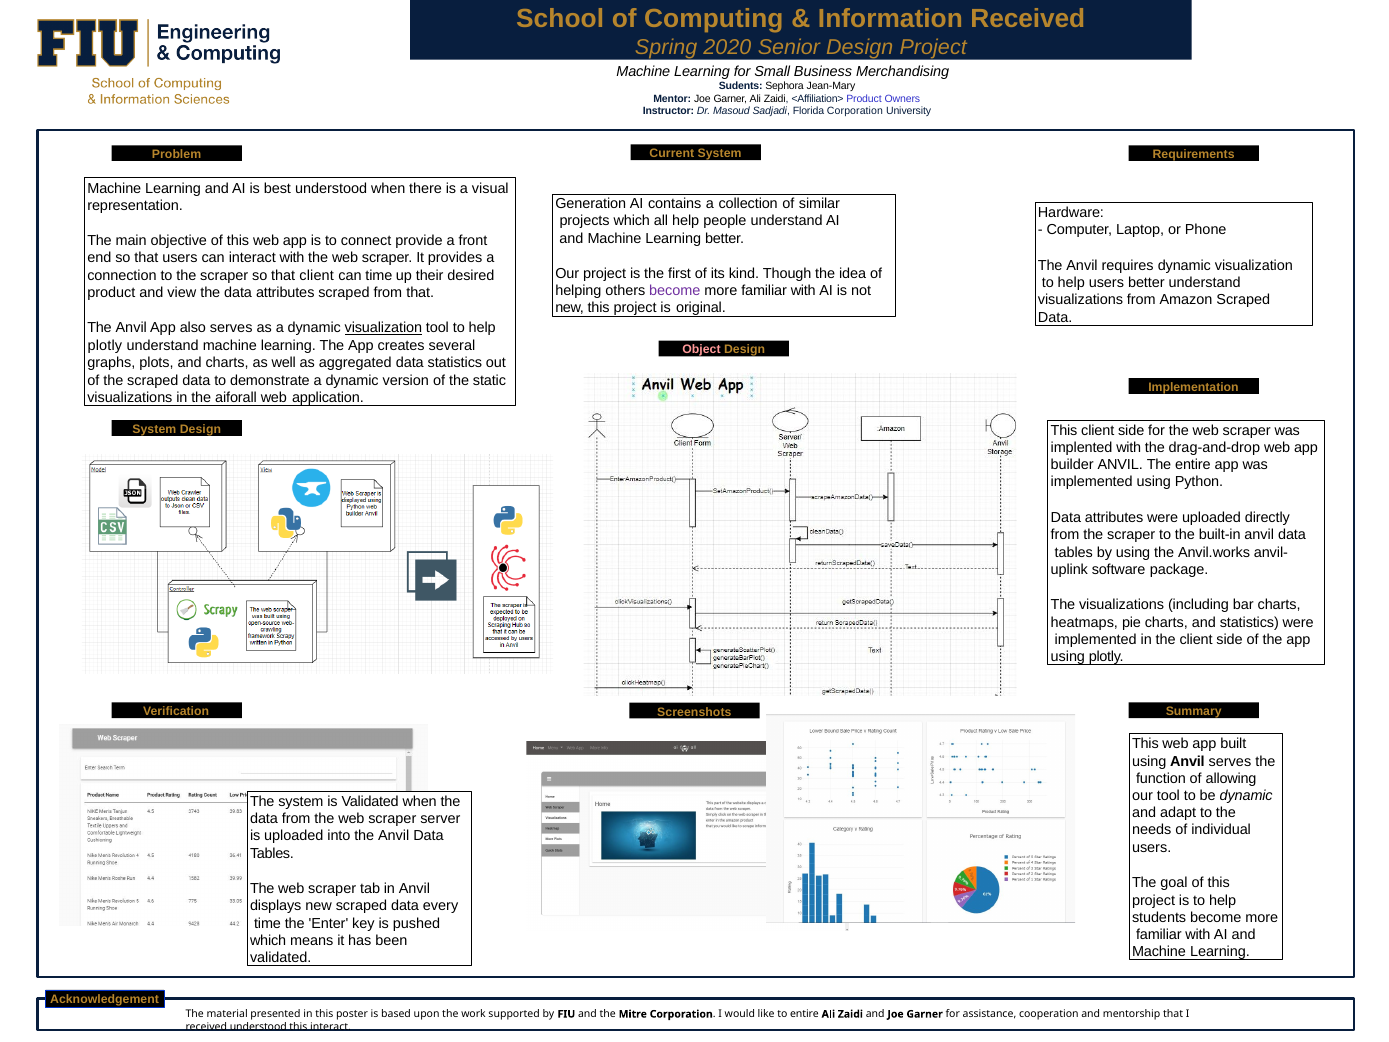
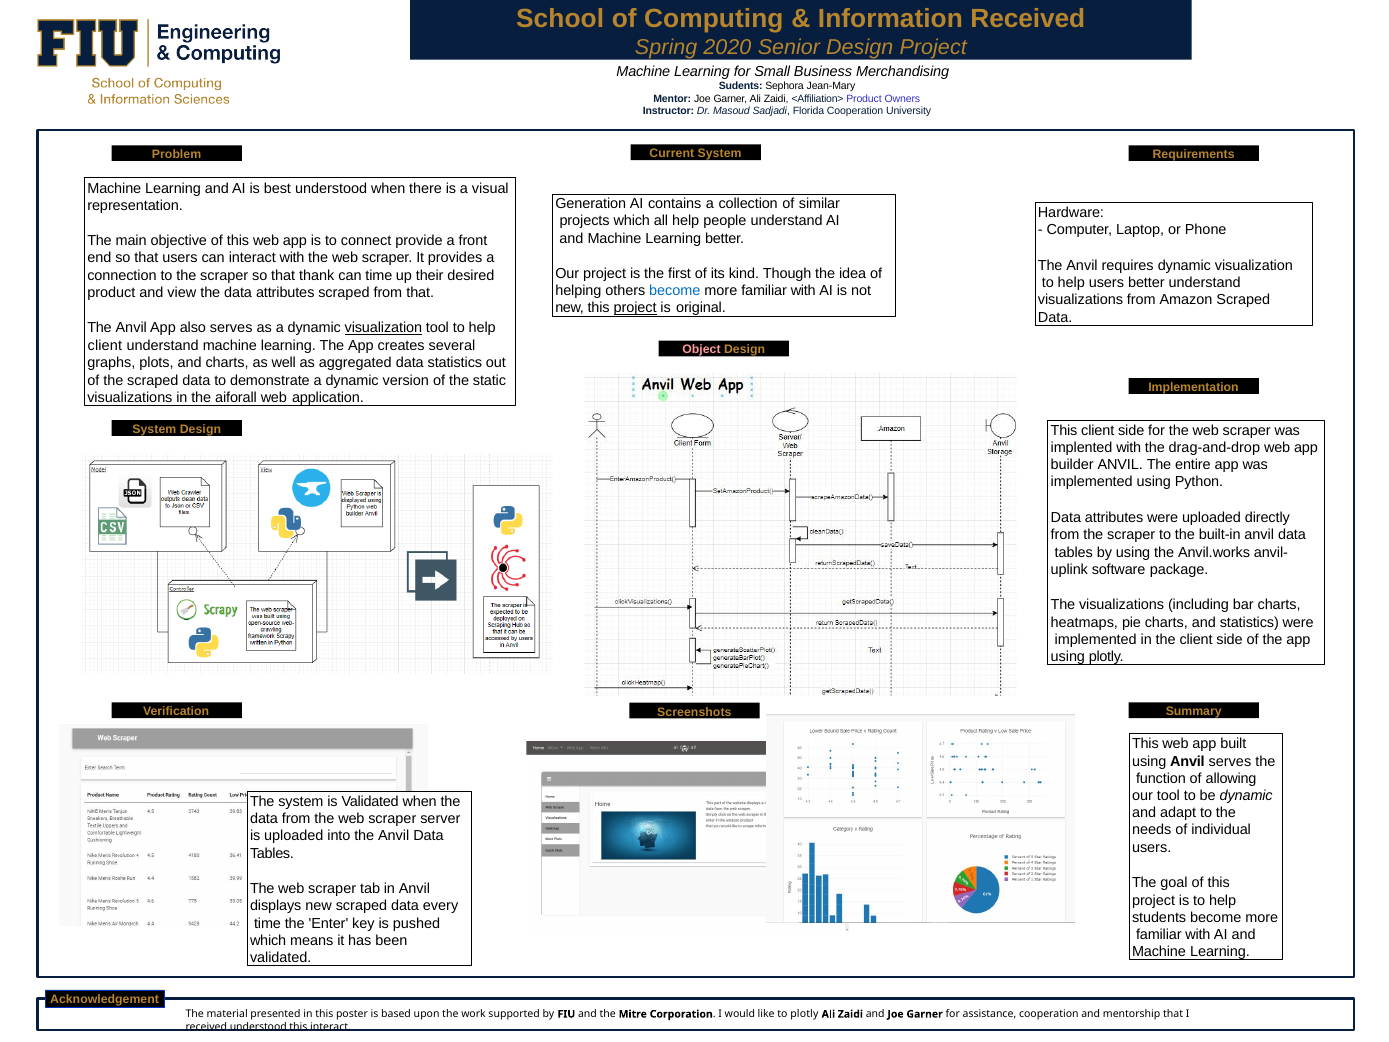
Florida Corporation: Corporation -> Cooperation (855, 111)
that client: client -> thank (317, 275)
become colour: purple -> blue (675, 291)
project underline: none -> present (635, 308)
plotly: plotly -> client (105, 346)
to entire: entire -> plotly (804, 1014)
